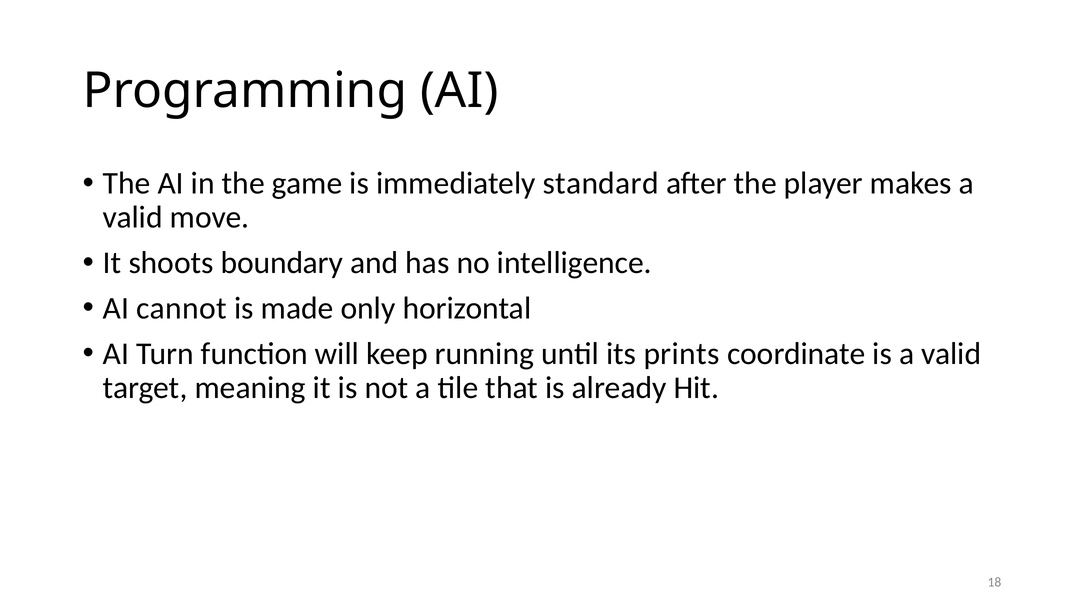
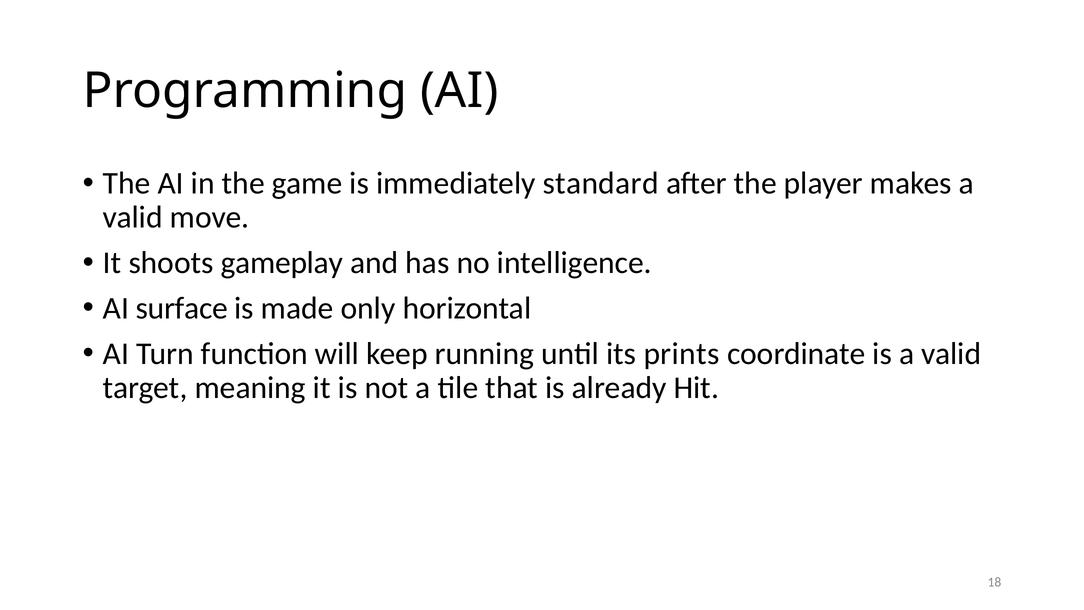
boundary: boundary -> gameplay (282, 263)
cannot: cannot -> surface (182, 308)
